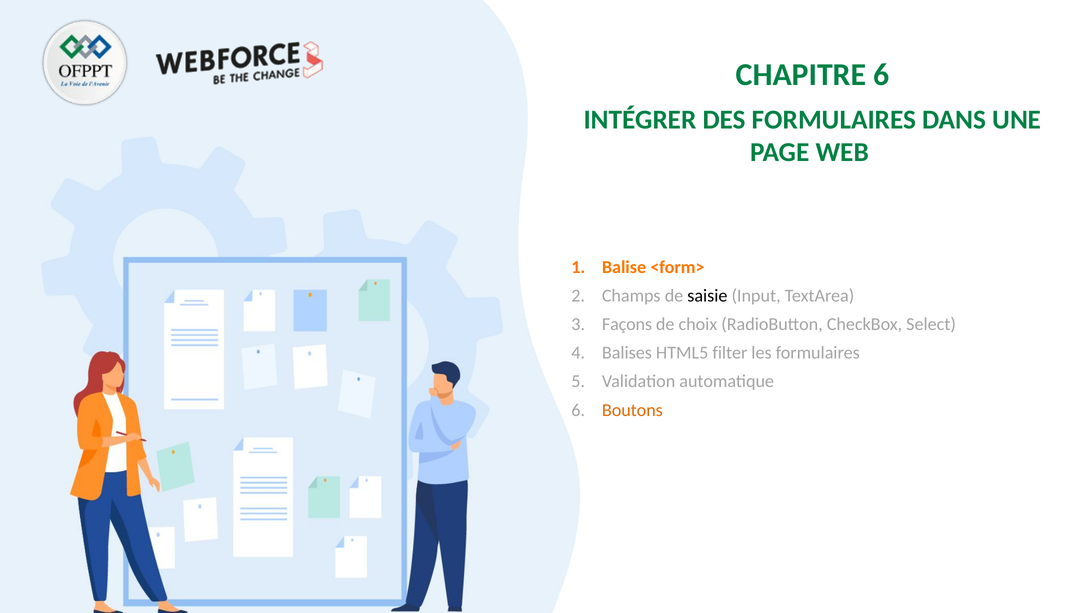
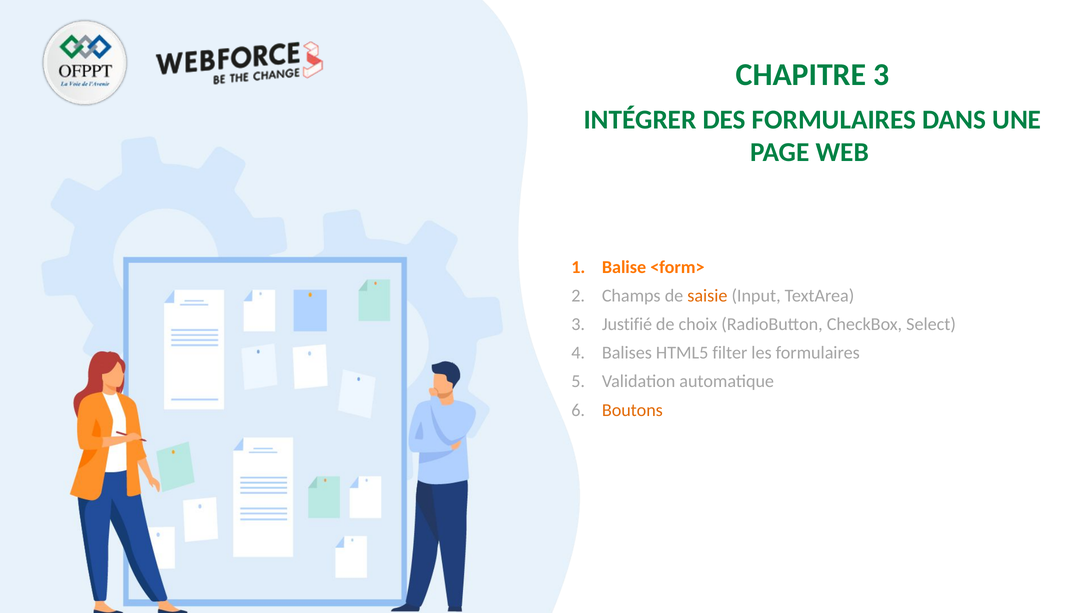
CHAPITRE 6: 6 -> 3 (881, 75)
saisie colour: black -> orange (707, 296)
Façons: Façons -> Justifié (627, 324)
